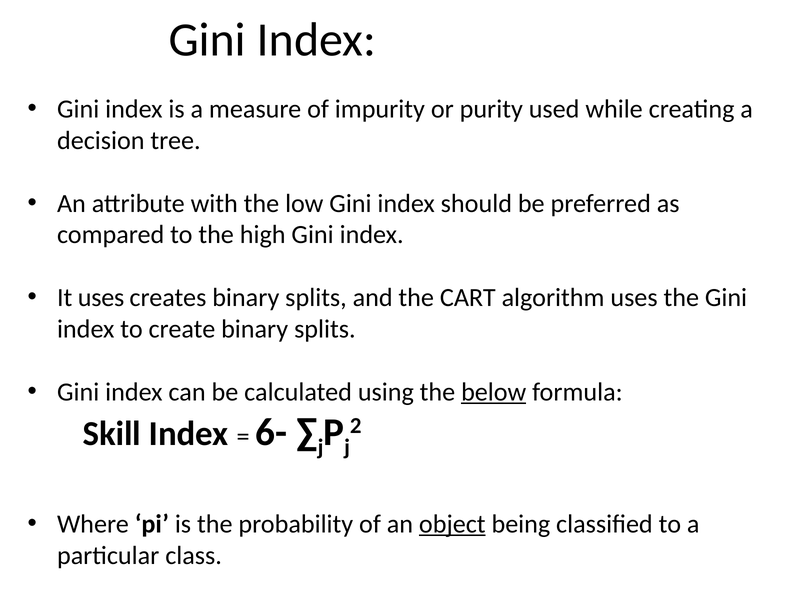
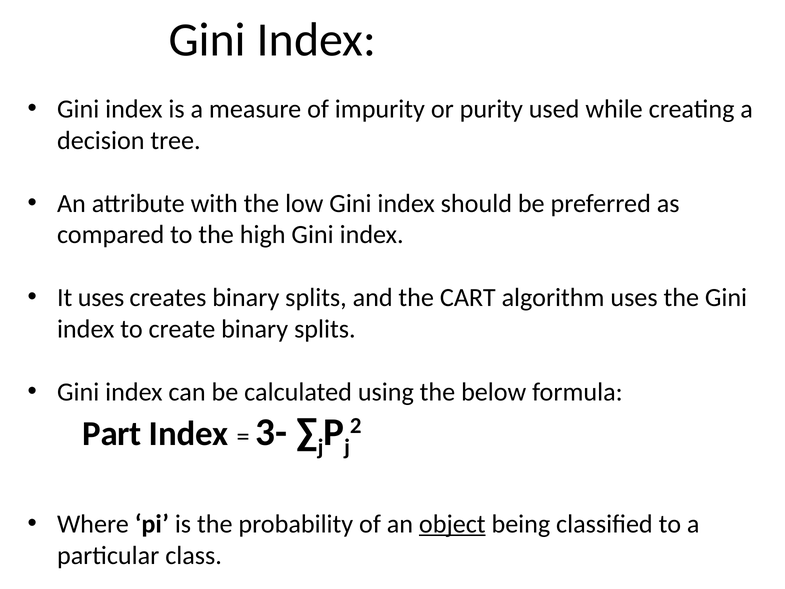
below underline: present -> none (494, 392)
Skill: Skill -> Part (112, 433)
6-: 6- -> 3- (271, 432)
